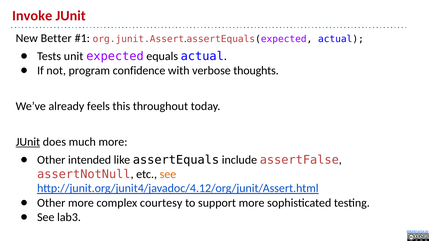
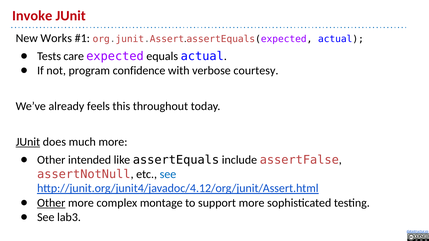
Better: Better -> Works (56, 38)
unit: unit -> care (74, 56)
thoughts: thoughts -> courtesy (256, 71)
see colour: orange -> blue (168, 174)
Other underline: none -> present (51, 203)
courtesy: courtesy -> montage (161, 203)
